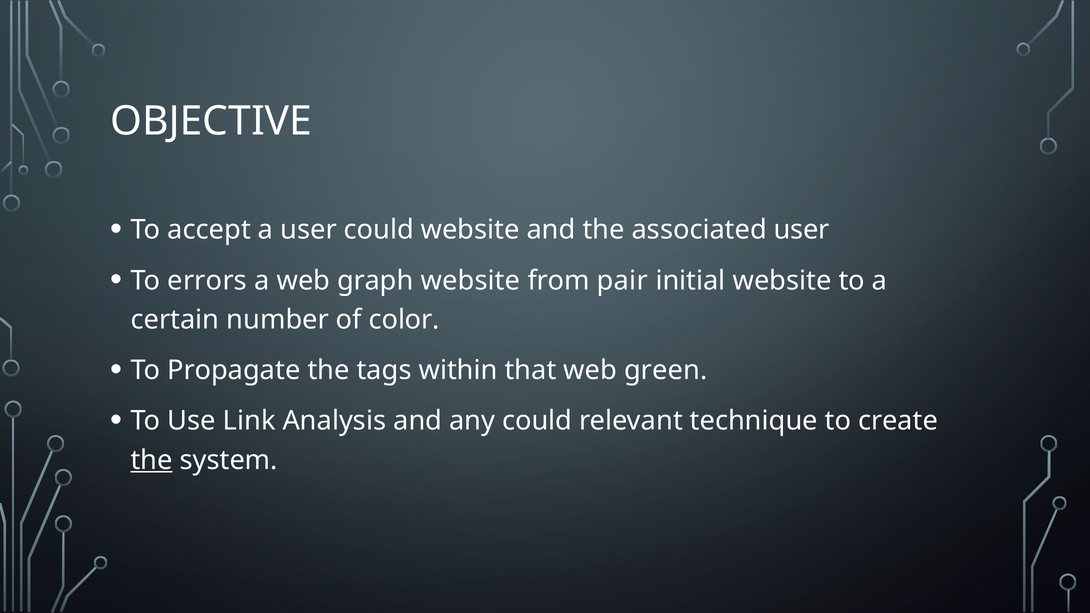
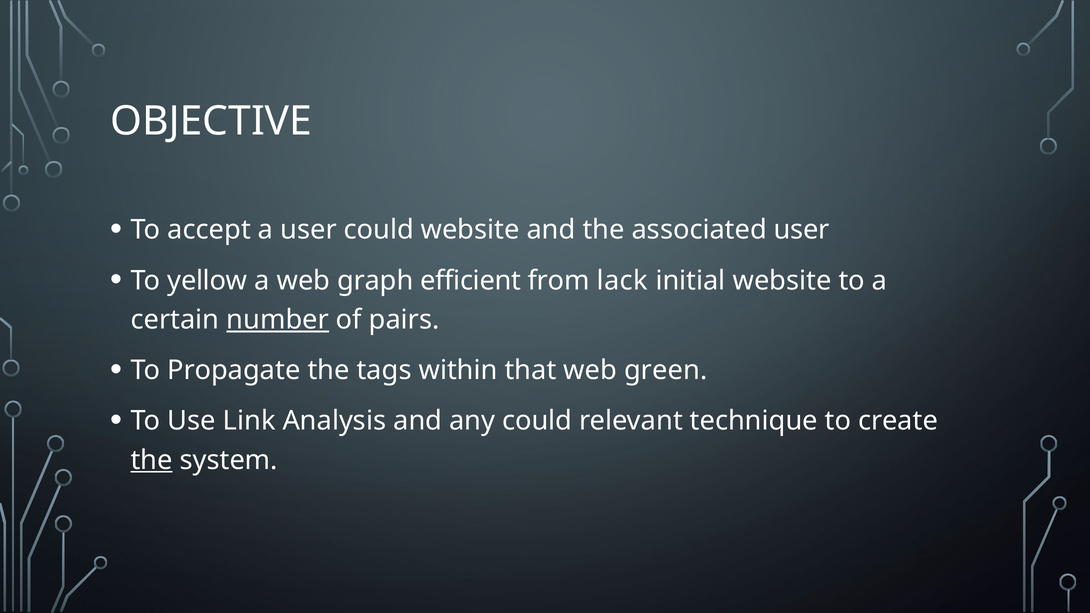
errors: errors -> yellow (207, 281)
graph website: website -> efficient (471, 281)
pair: pair -> lack (622, 281)
number underline: none -> present (278, 320)
color: color -> pairs (404, 320)
